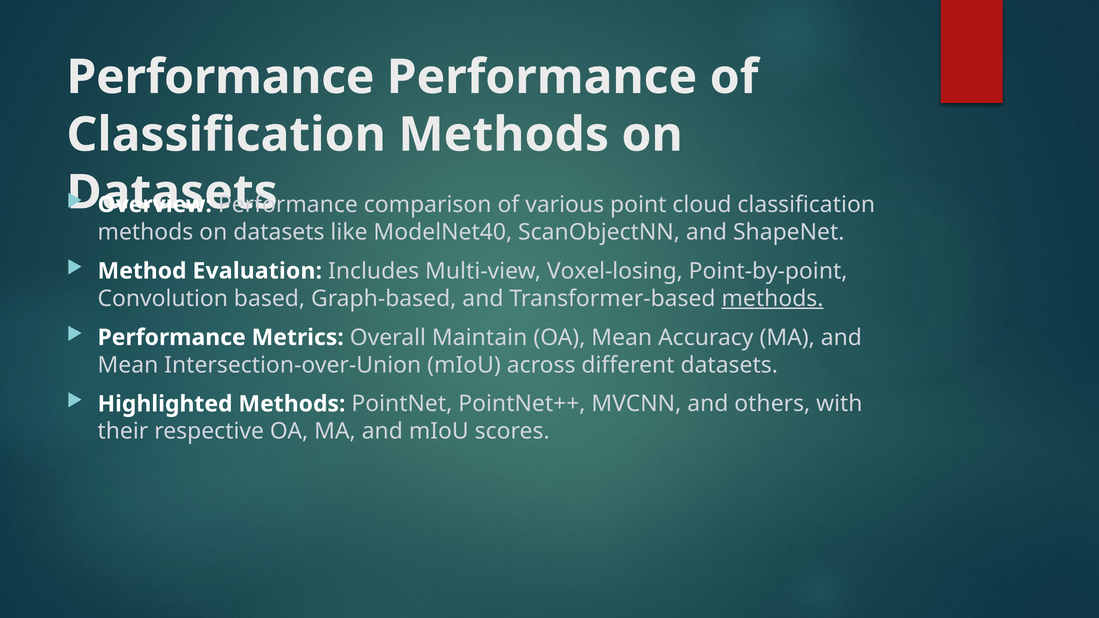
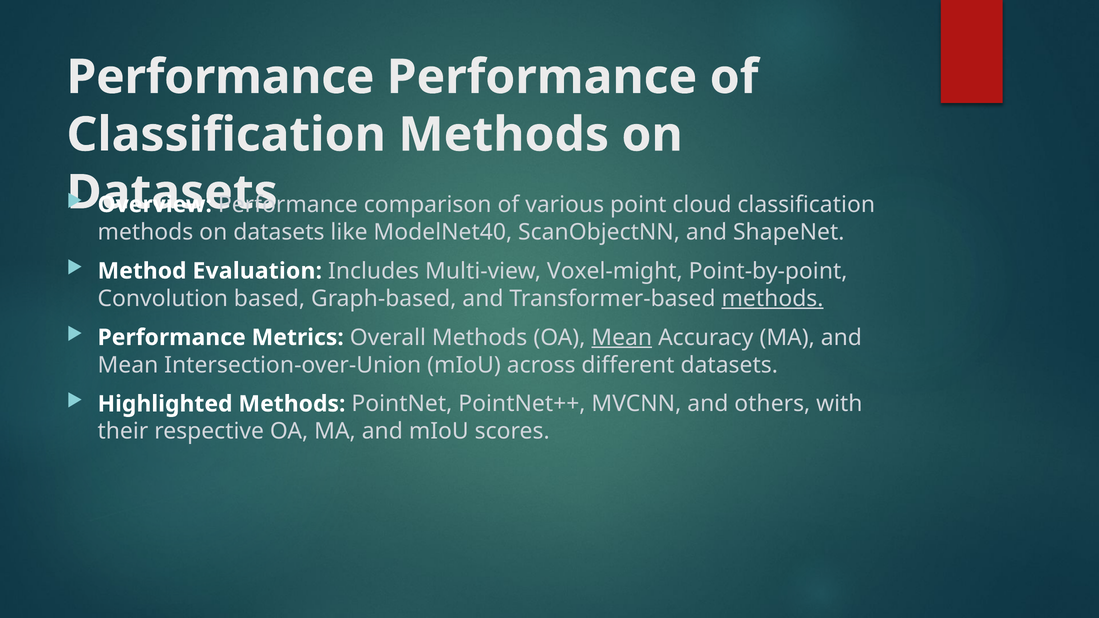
Voxel-losing: Voxel-losing -> Voxel-might (615, 271)
Overall Maintain: Maintain -> Methods (480, 338)
Mean underline: none -> present (622, 338)
